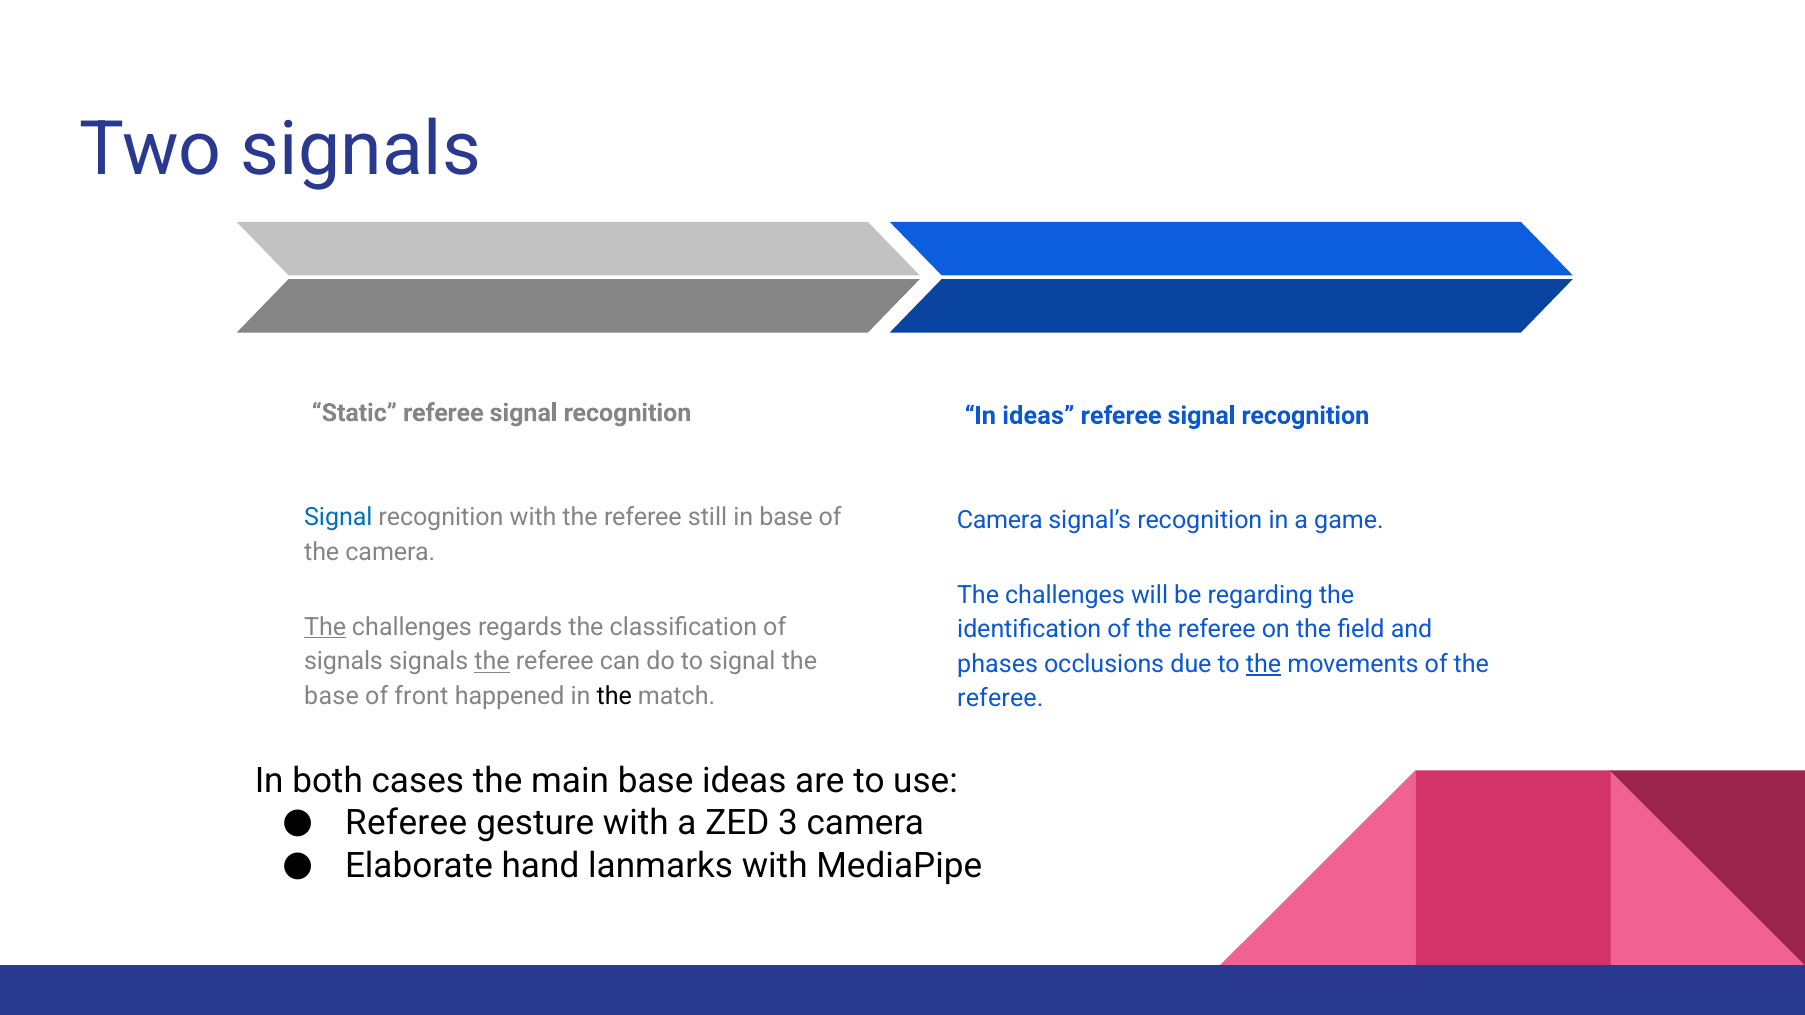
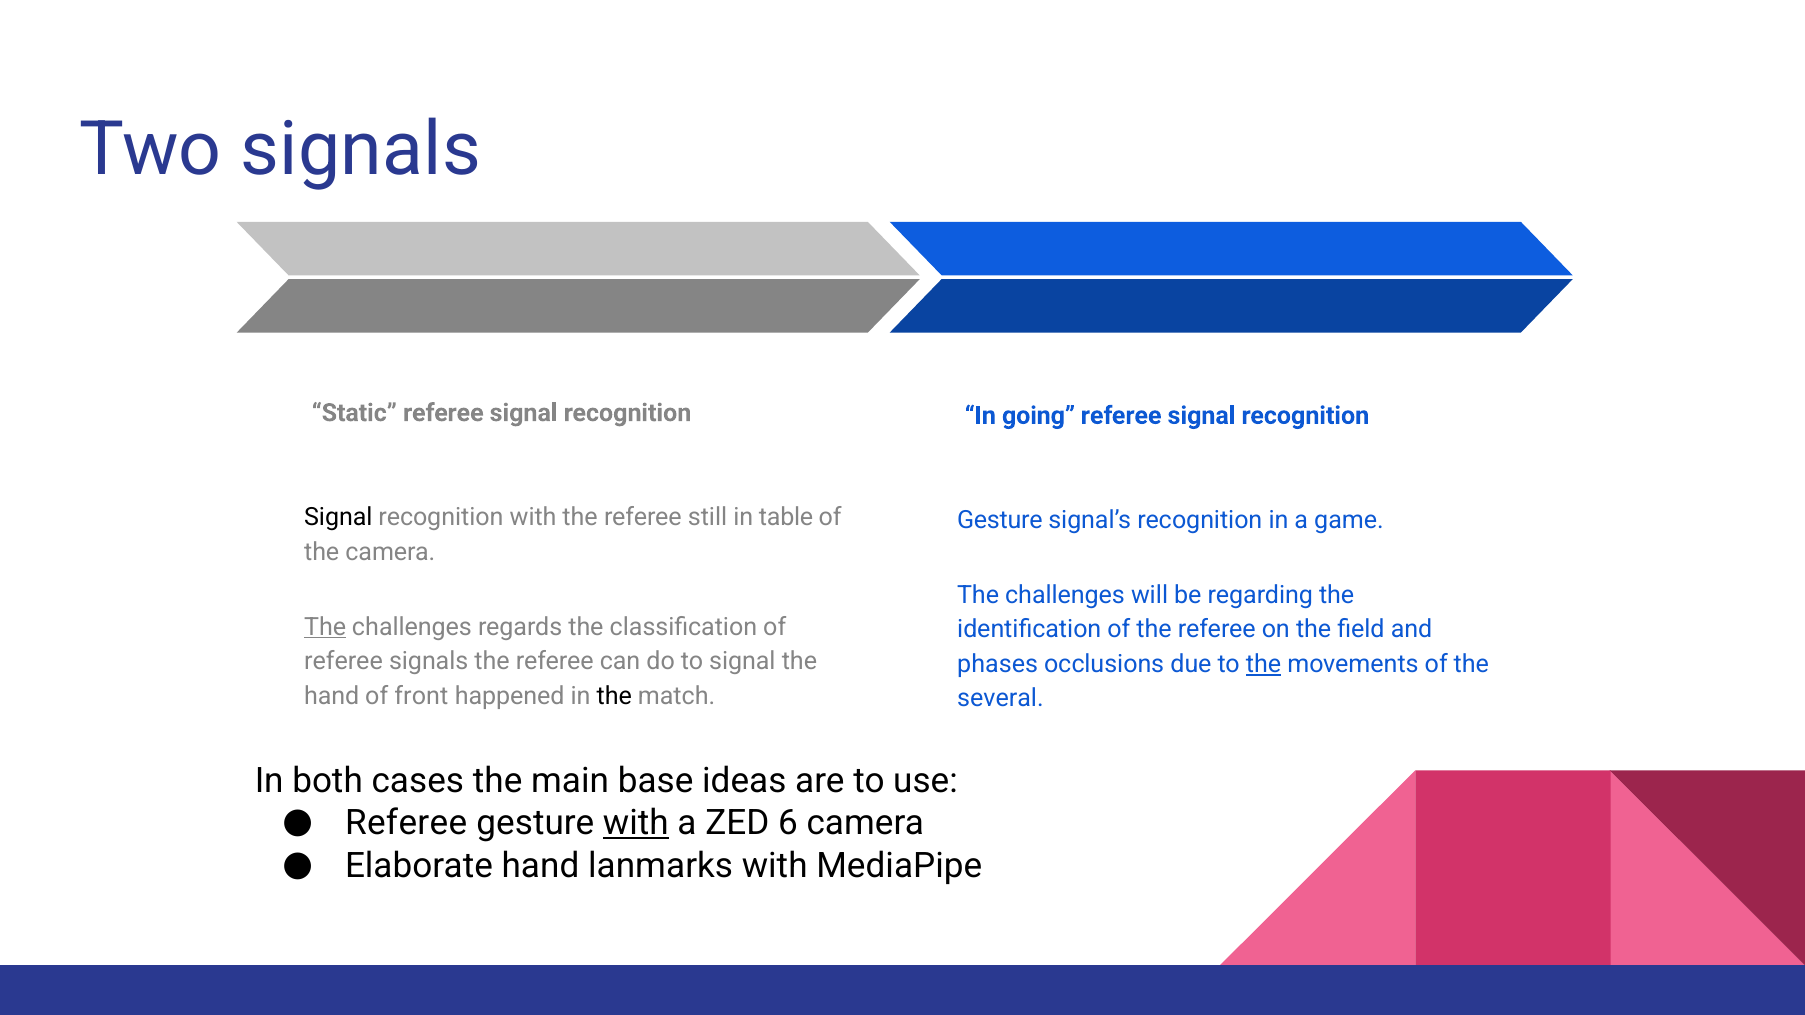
In ideas: ideas -> going (1039, 416)
Signal colour: blue -> black (338, 518)
in base: base -> table (786, 518)
Camera: Camera -> Gesture (1000, 520)
signals: signals -> referee (343, 662)
the underline: present -> none (492, 662)
base: base -> hand (332, 696)
referee: referee -> several (1000, 699)
with underline: none -> present (636, 824)
3: 3 -> 6 (788, 824)
